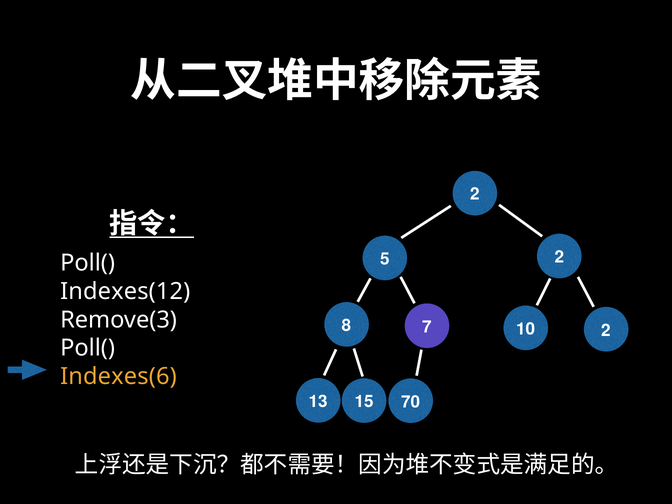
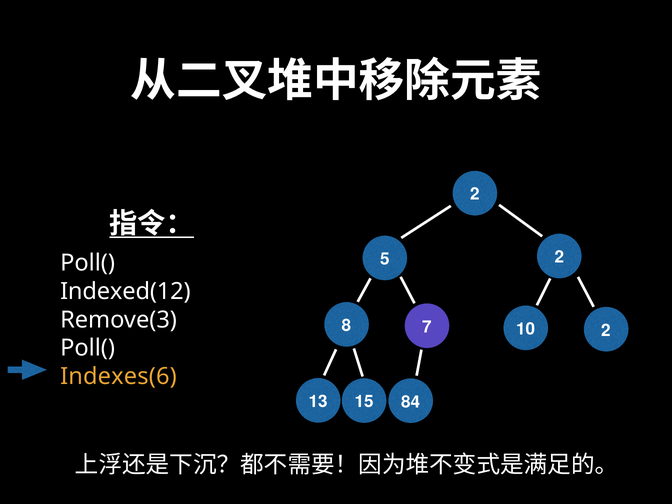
Indexes(12: Indexes(12 -> Indexed(12 (125, 291)
70: 70 -> 84 (411, 402)
